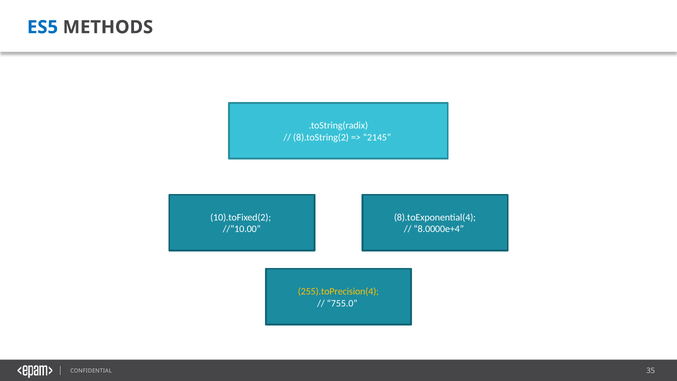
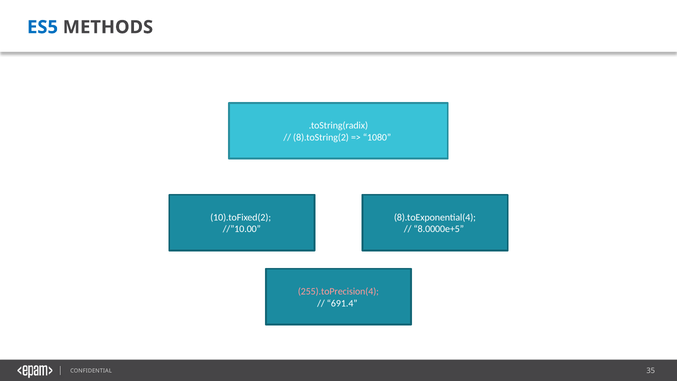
2145: 2145 -> 1080 (377, 137)
8.0000e+4: 8.0000e+4 -> 8.0000e+5 (439, 229)
255).toPrecision(4 colour: yellow -> pink (338, 291)
755.0: 755.0 -> 691.4 (342, 303)
